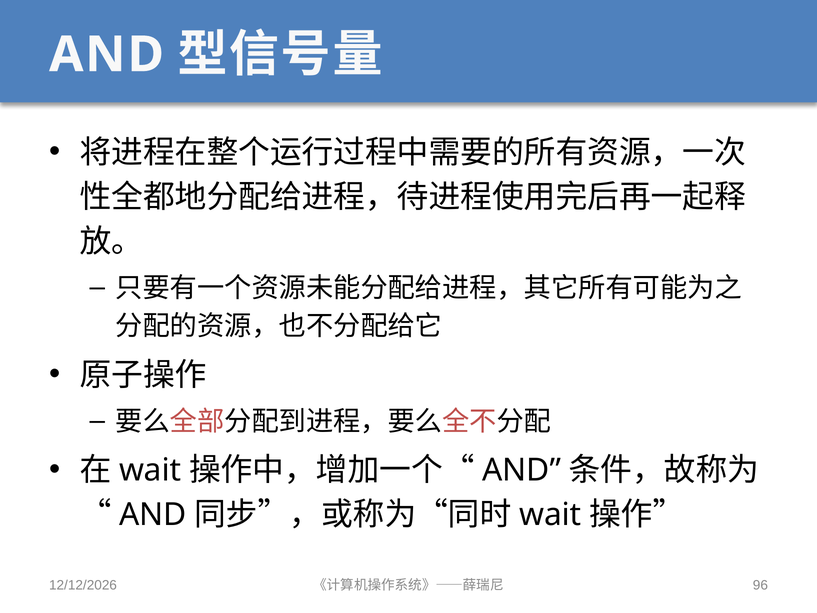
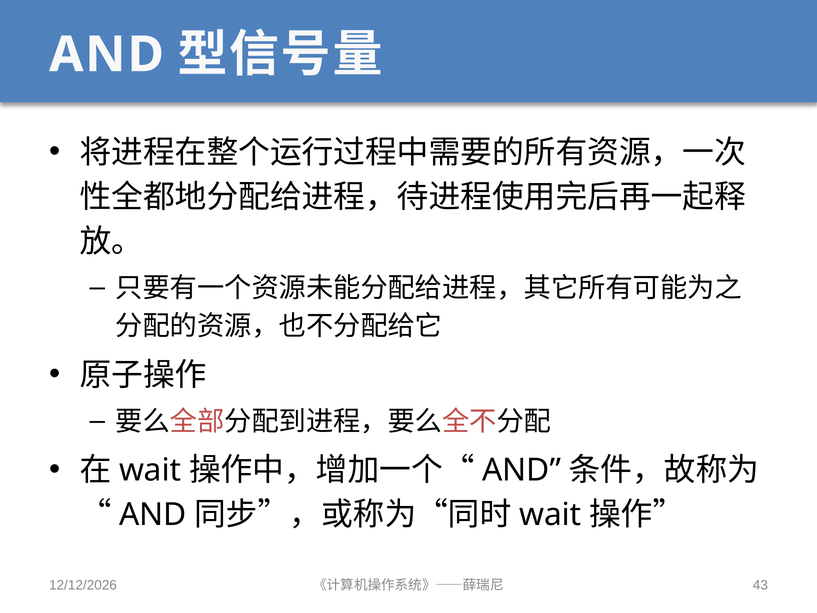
96: 96 -> 43 (760, 585)
